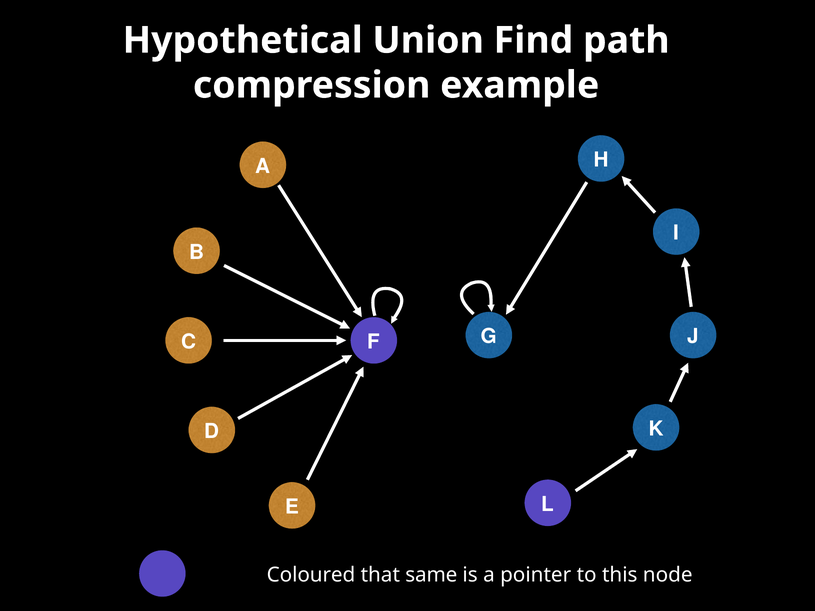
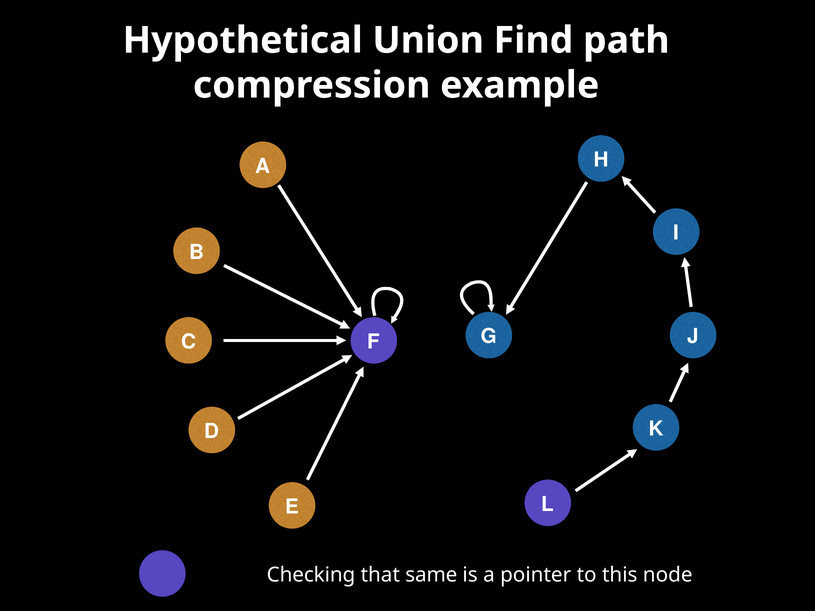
Coloured: Coloured -> Checking (311, 575)
